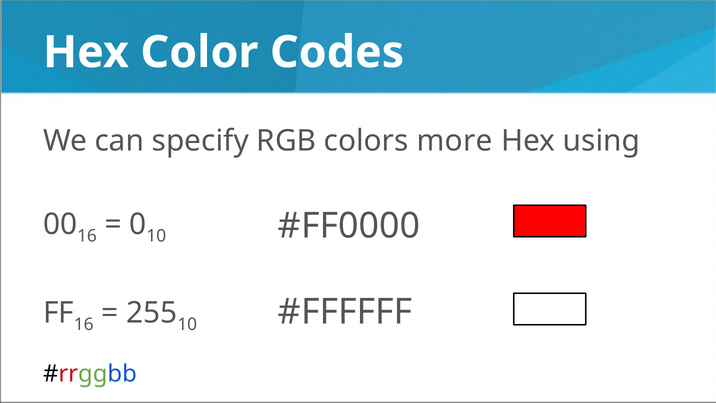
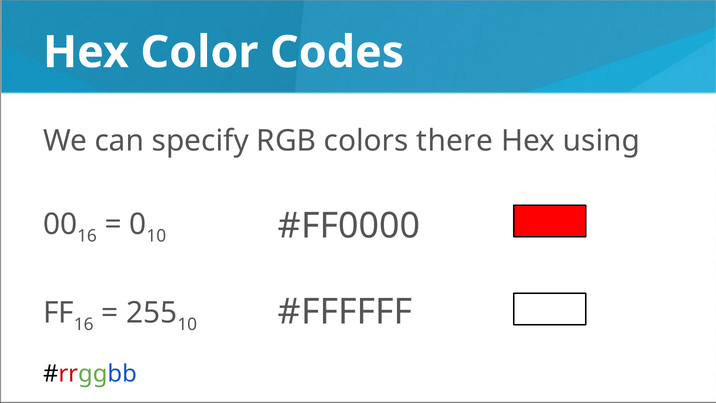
more: more -> there (455, 141)
